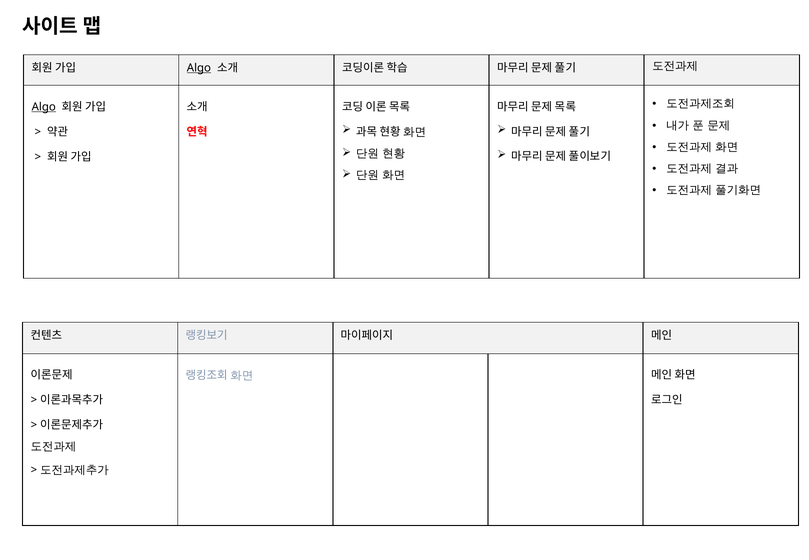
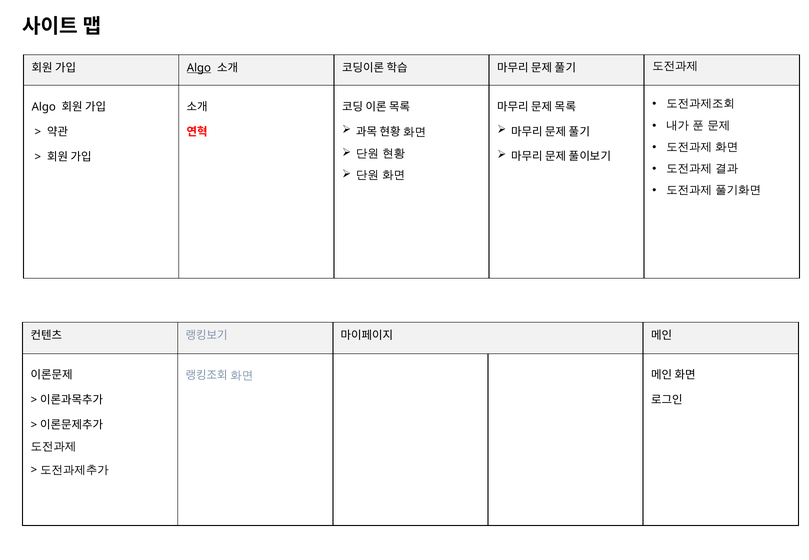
Algo underline: present -> none (44, 107)
